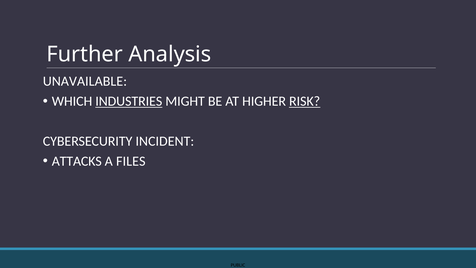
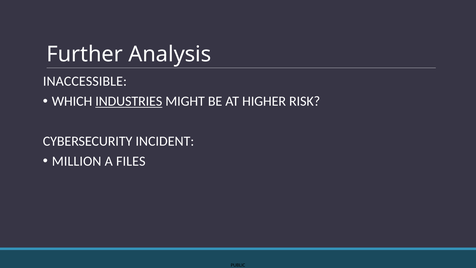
UNAVAILABLE: UNAVAILABLE -> INACCESSIBLE (85, 81)
RISK underline: present -> none (305, 101)
ATTACKS: ATTACKS -> MILLION (77, 161)
